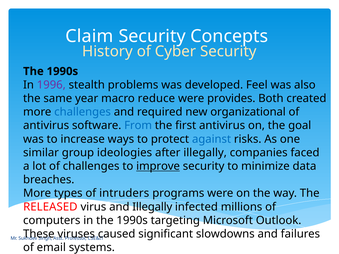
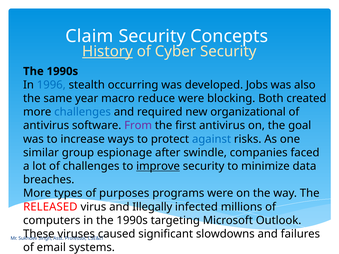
History underline: none -> present (108, 51)
1996 colour: purple -> blue (51, 85)
problems: problems -> occurring (133, 85)
Feel: Feel -> Jobs (257, 85)
provides: provides -> blocking (231, 99)
From colour: blue -> purple (138, 126)
ideologies: ideologies -> espionage (125, 153)
after illegally: illegally -> swindle (205, 153)
intruders: intruders -> purposes (124, 193)
